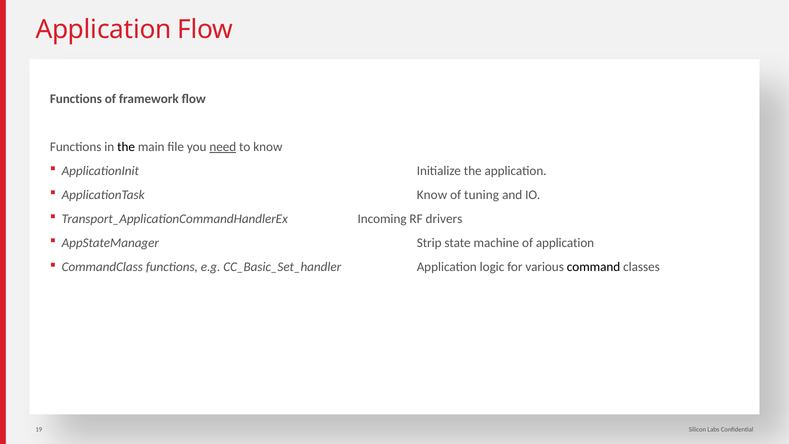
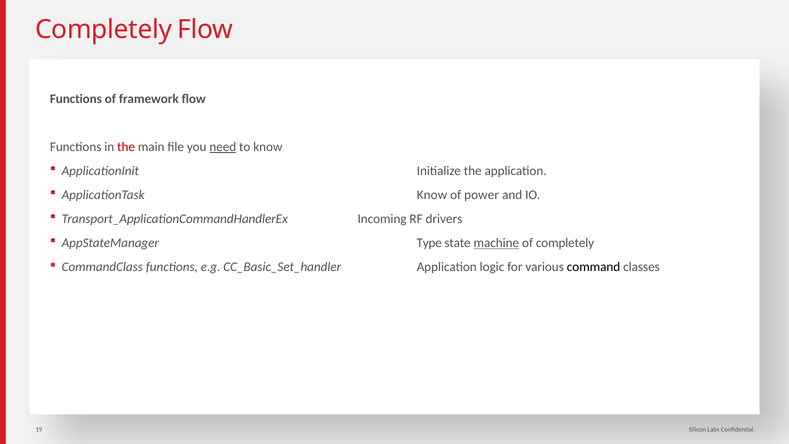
Application: Application -> Completely (104, 29)
the colour: black -> red (126, 147)
tuning: tuning -> power (482, 195)
Strip: Strip -> Type (429, 243)
machine underline: none -> present (496, 243)
of application: application -> completely (565, 243)
